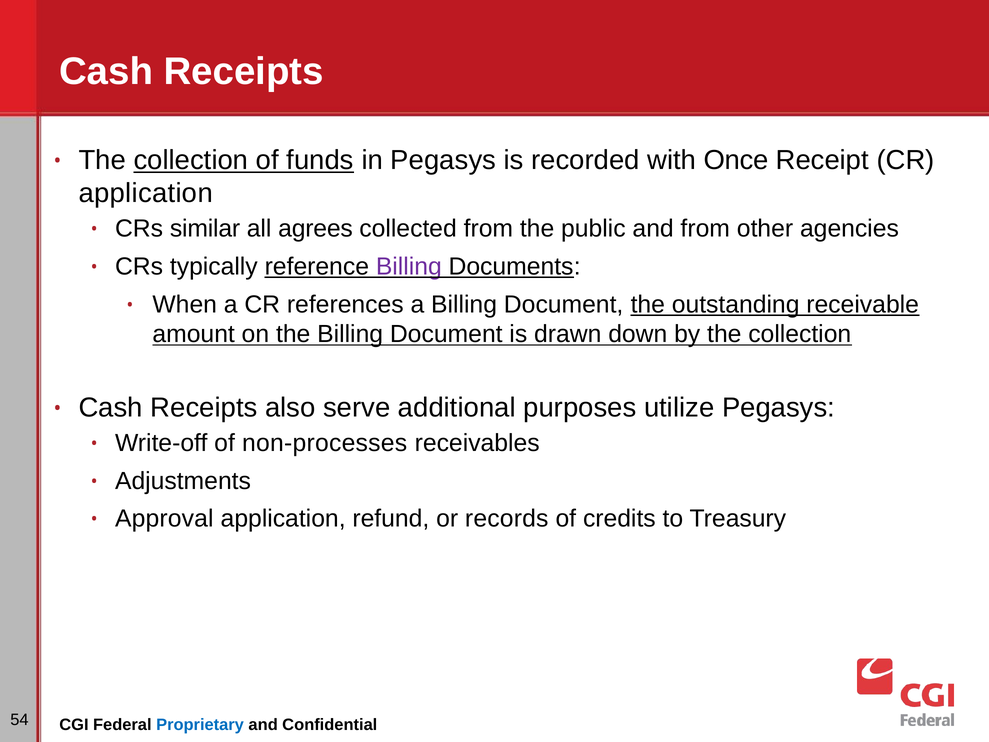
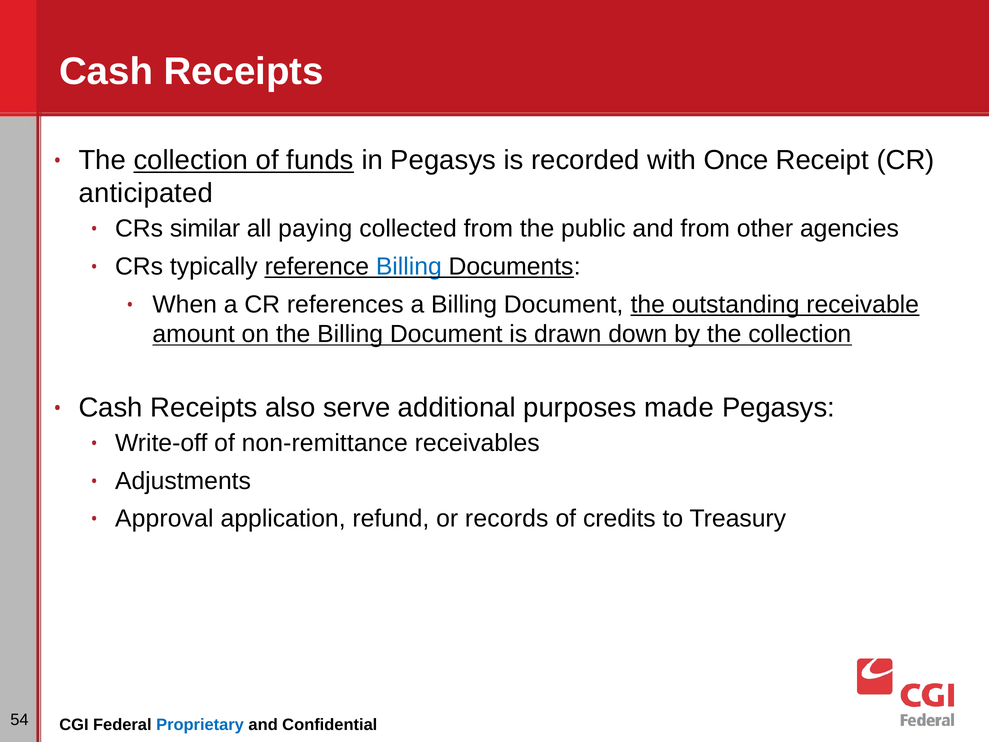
application: application -> anticipated (146, 193)
agrees: agrees -> paying (315, 228)
Billing colour: purple -> blue (409, 266)
utilize: utilize -> made (679, 408)
non-processes: non-processes -> non-remittance (325, 443)
